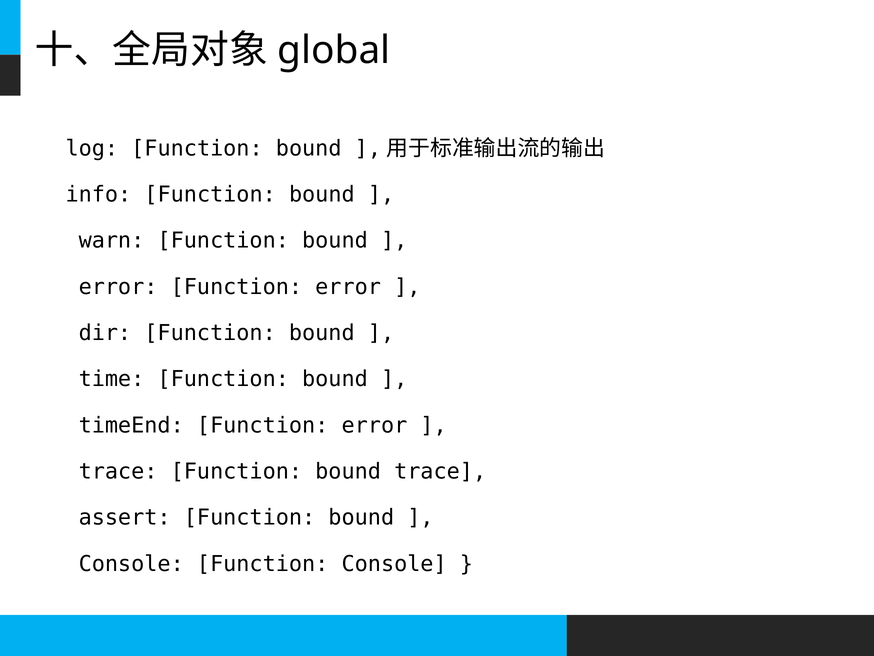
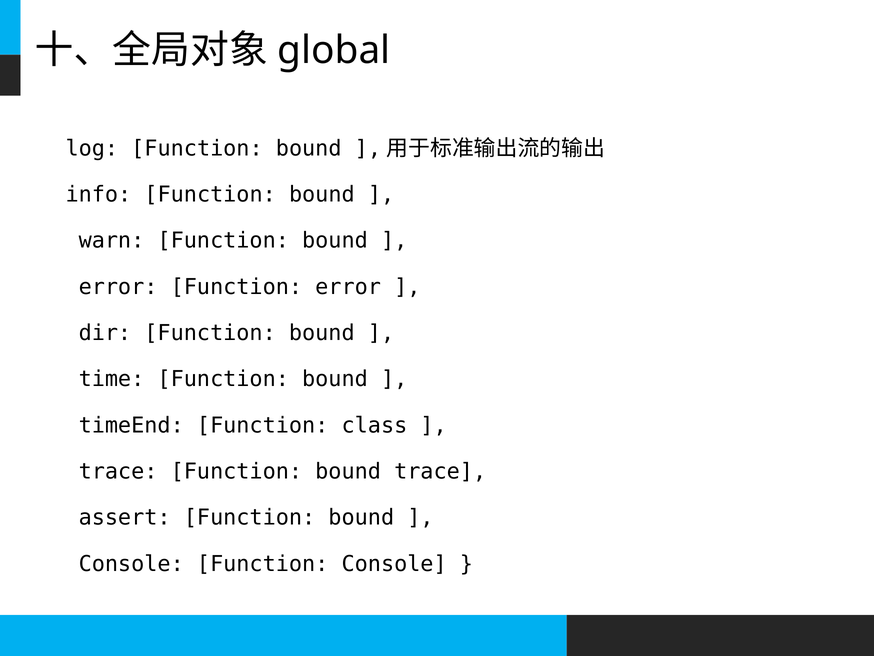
timeEnd Function error: error -> class (374, 425)
